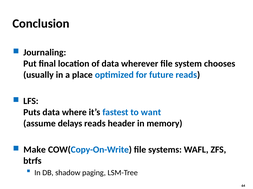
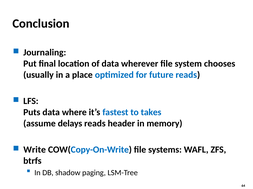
want: want -> takes (151, 113)
Make: Make -> Write (35, 150)
